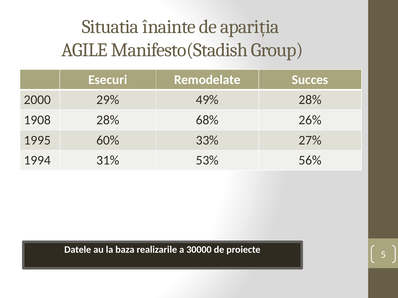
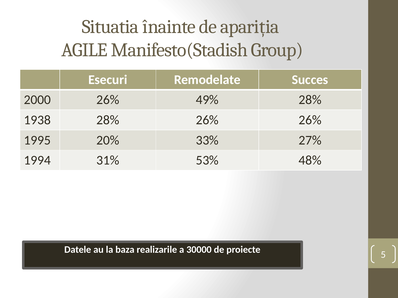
2000 29%: 29% -> 26% (108, 100)
1908: 1908 -> 1938 (37, 120)
28% 68%: 68% -> 26% (207, 120)
60%: 60% -> 20% (108, 140)
56%: 56% -> 48% (310, 161)
